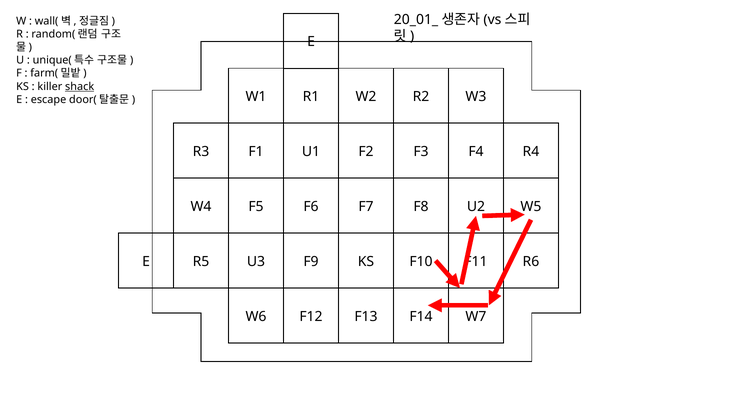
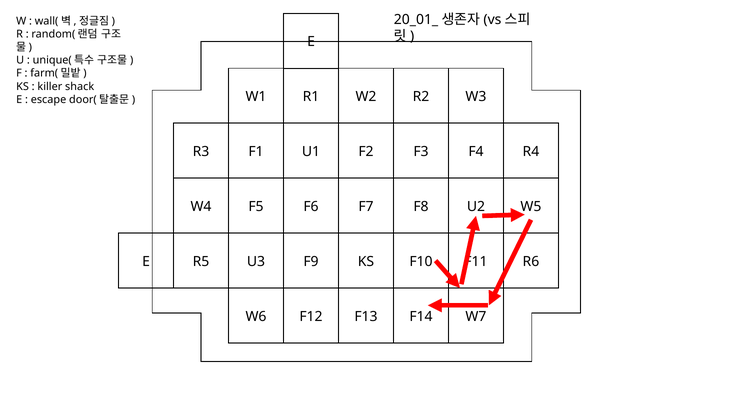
shack underline: present -> none (80, 86)
